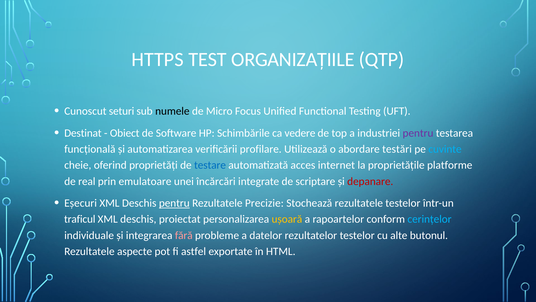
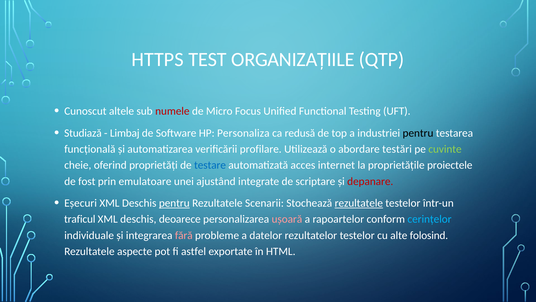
seturi: seturi -> altele (122, 111)
numele colour: black -> red (172, 111)
Destinat: Destinat -> Studiază (83, 133)
Obiect: Obiect -> Limbaj (125, 133)
Schimbările: Schimbările -> Personaliza (243, 133)
vedere: vedere -> redusă (300, 133)
pentru colour: purple -> black (418, 133)
cuvinte colour: light blue -> light green (445, 149)
platforme: platforme -> proiectele (450, 165)
real: real -> fost (87, 181)
încărcări: încărcări -> ajustând (216, 181)
Precizie: Precizie -> Scenarii (264, 203)
rezultatele underline: none -> present (359, 203)
proiectat: proiectat -> deoarece (180, 219)
ușoară colour: yellow -> pink (287, 219)
butonul: butonul -> folosind (429, 235)
